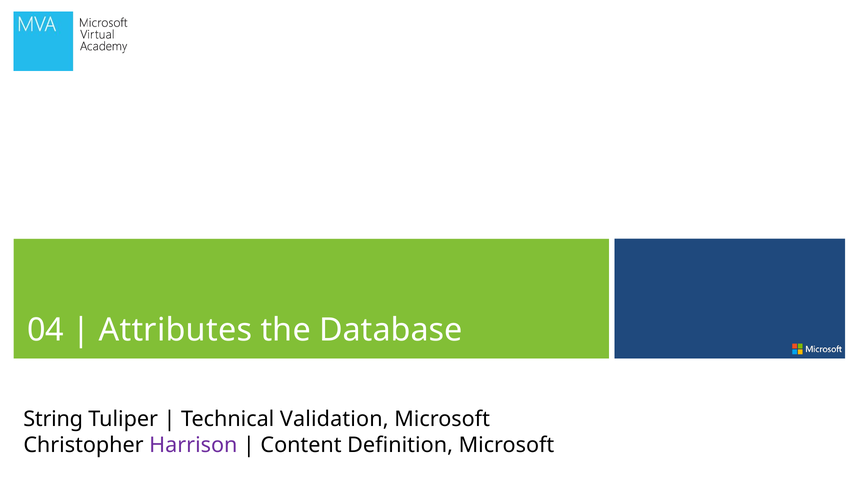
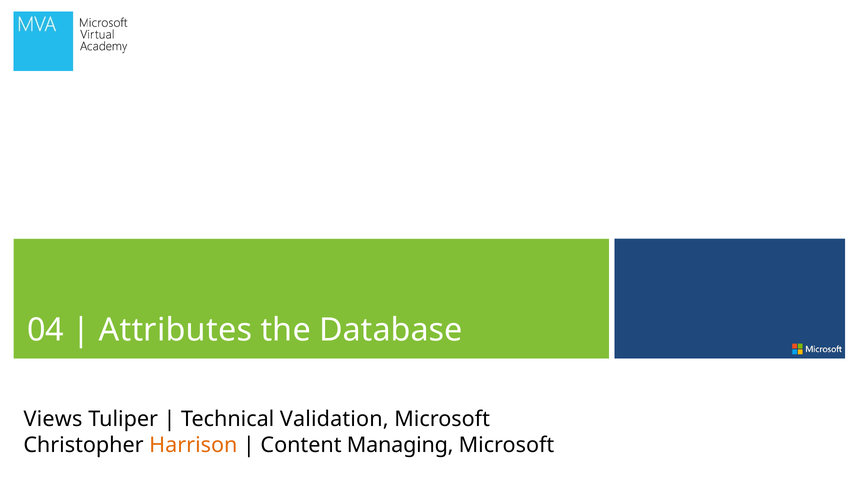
String: String -> Views (53, 420)
Harrison colour: purple -> orange (193, 446)
Definition: Definition -> Managing (400, 446)
